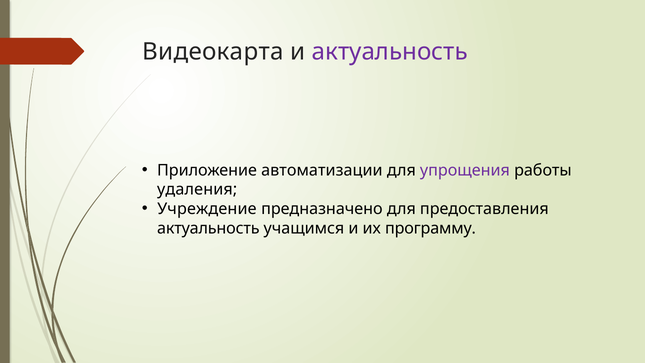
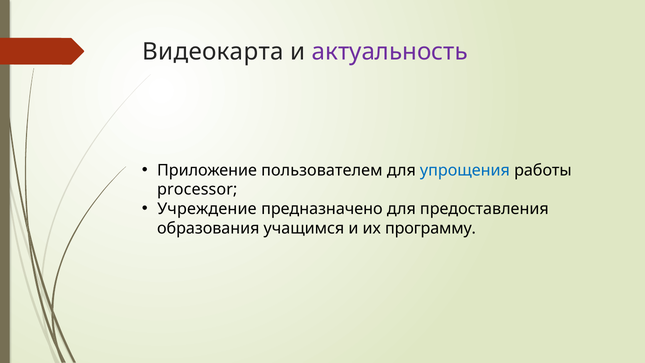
автоматизации: автоматизации -> пользователем (322, 170)
упрощения colour: purple -> blue (465, 170)
удаления: удаления -> processor (197, 190)
актуальность: актуальность -> образования (208, 228)
